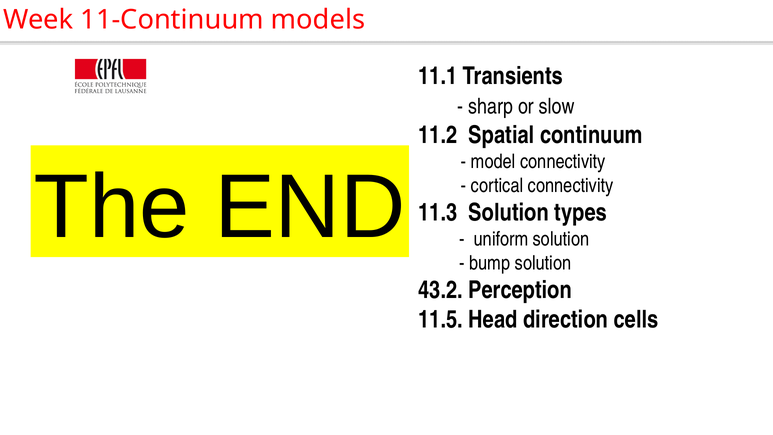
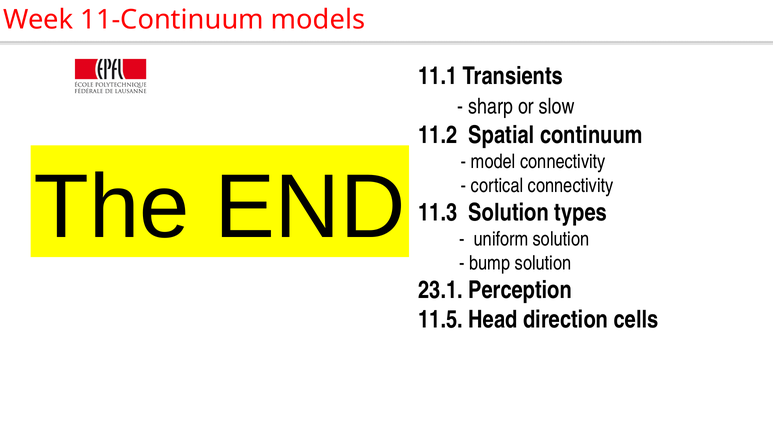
43.2: 43.2 -> 23.1 (441, 290)
